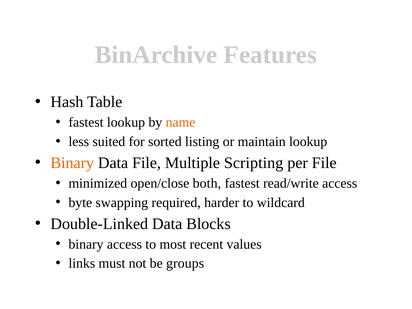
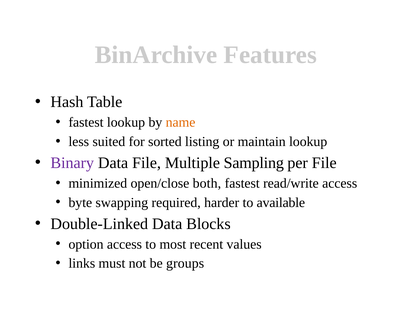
Binary colour: orange -> purple (72, 163)
Scripting: Scripting -> Sampling (254, 163)
wildcard: wildcard -> available (281, 203)
binary: binary -> option (86, 244)
